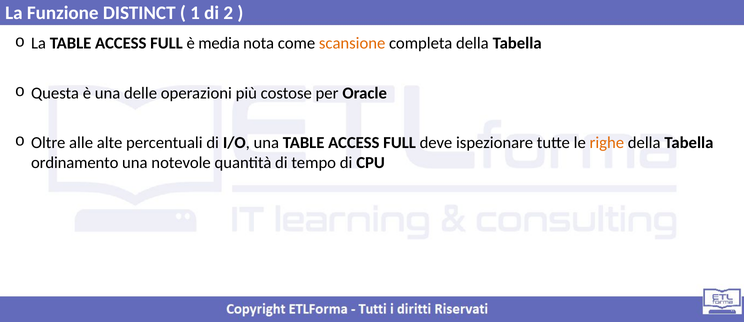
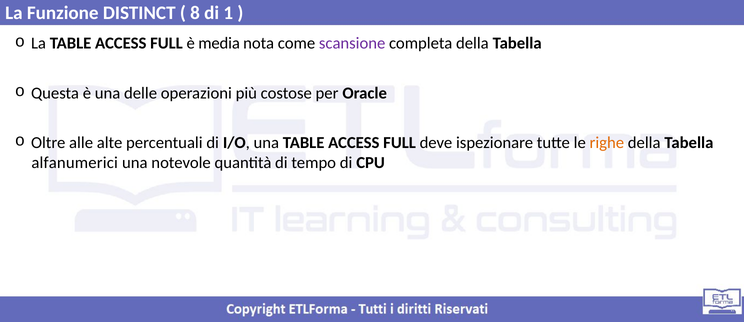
1: 1 -> 8 (195, 13)
2: 2 -> 1 (228, 13)
scansione colour: orange -> purple (352, 43)
ordinamento: ordinamento -> alfanumerici (75, 163)
